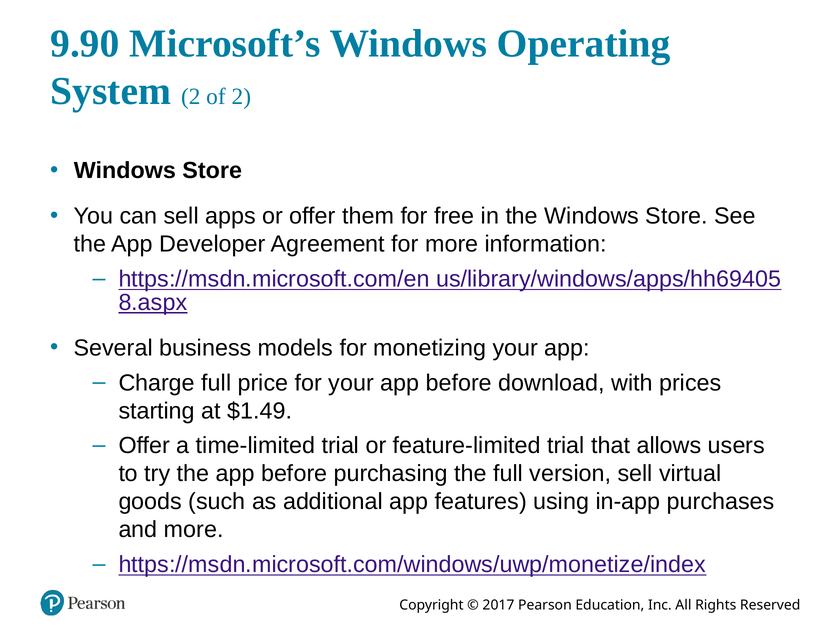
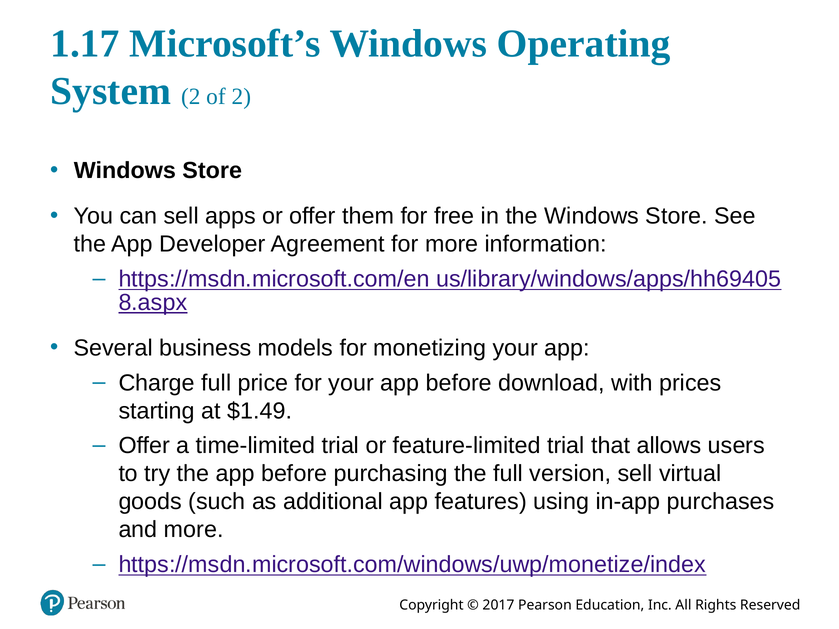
9.90: 9.90 -> 1.17 (85, 43)
